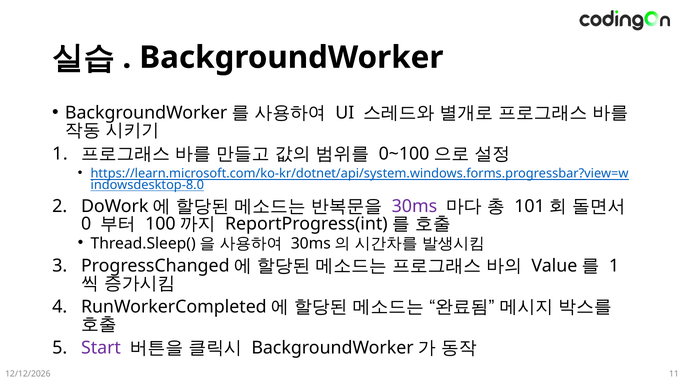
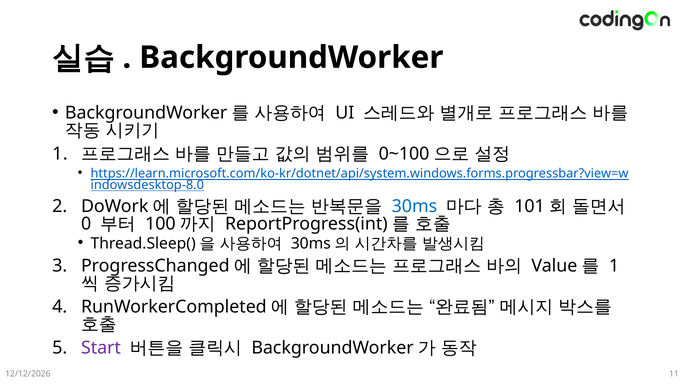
30ms colour: purple -> blue (414, 206)
